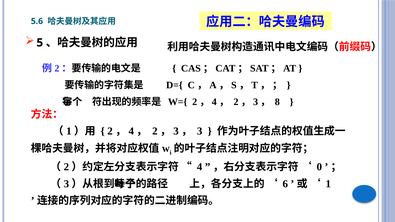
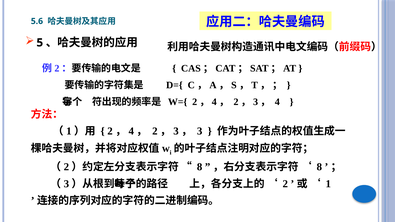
8: 8 -> 4 (277, 102)
4: 4 -> 8 (200, 167)
0: 0 -> 8 (319, 167)
6: 6 -> 2 (285, 184)
